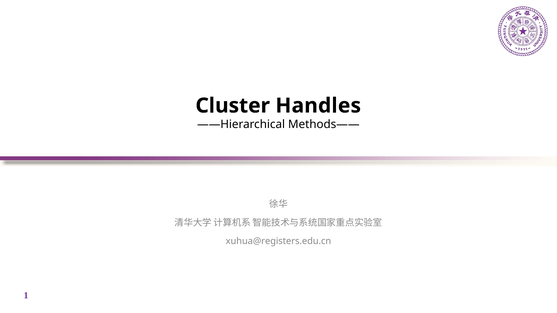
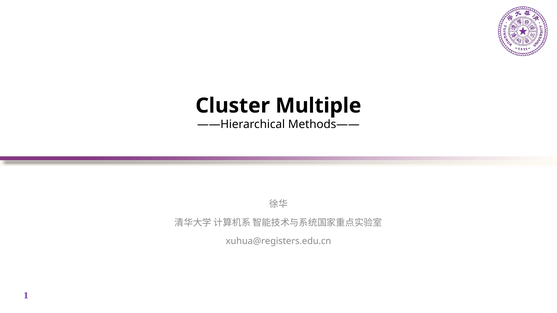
Handles: Handles -> Multiple (318, 106)
